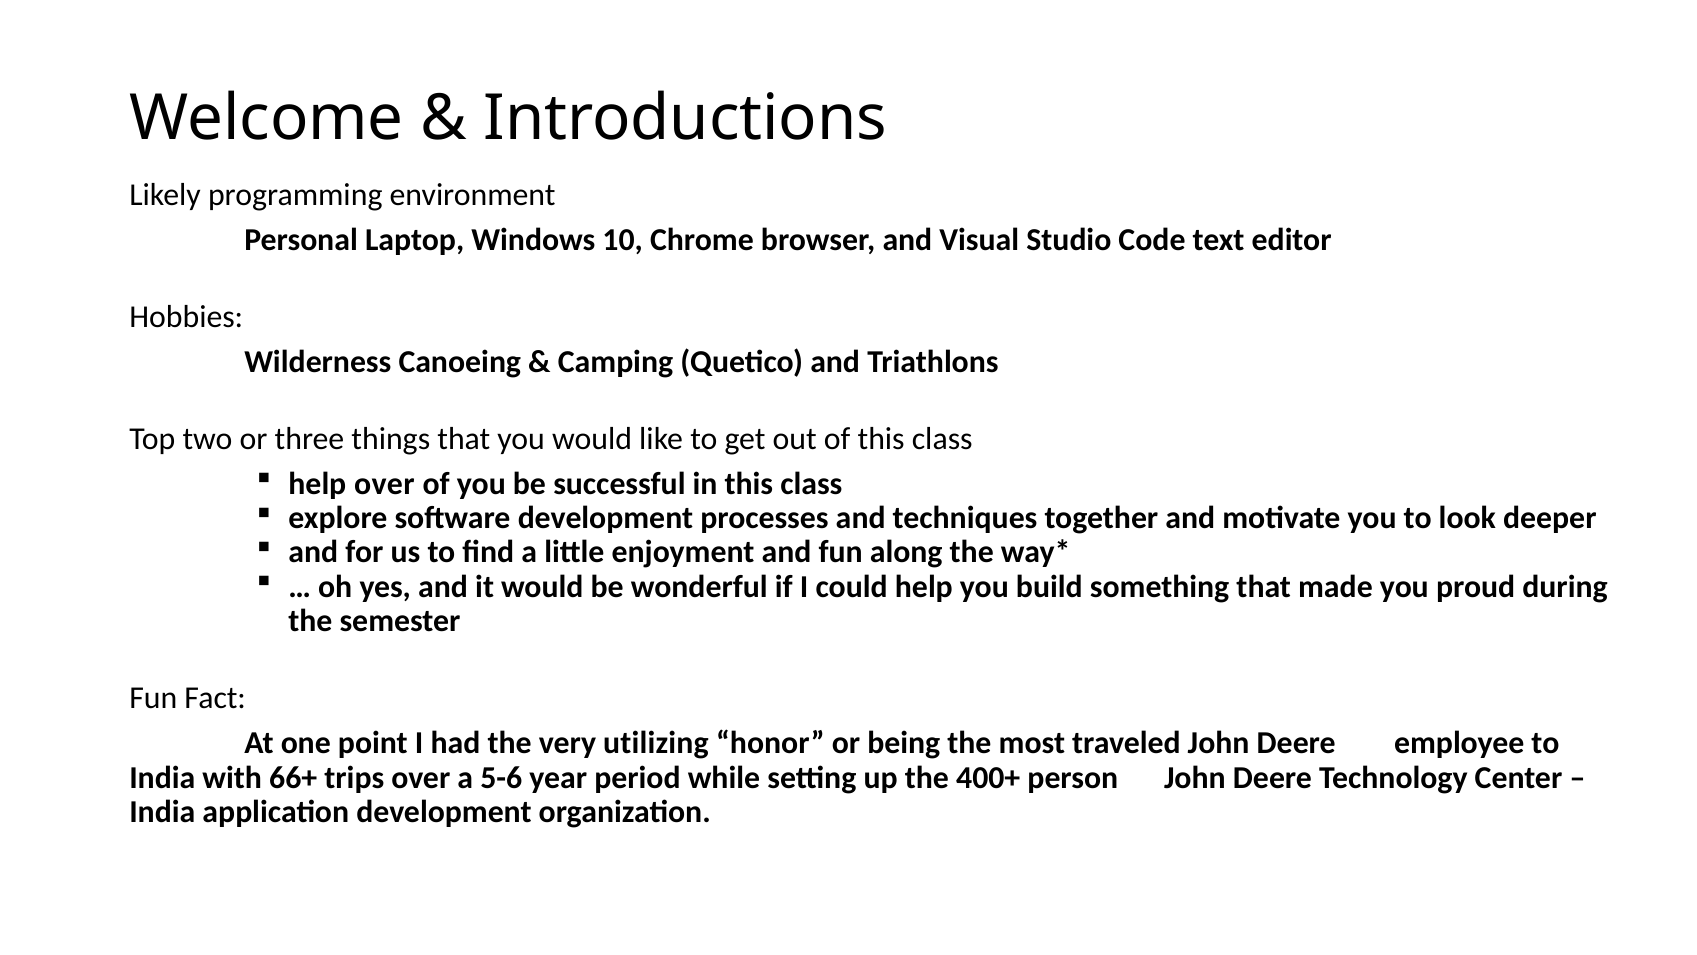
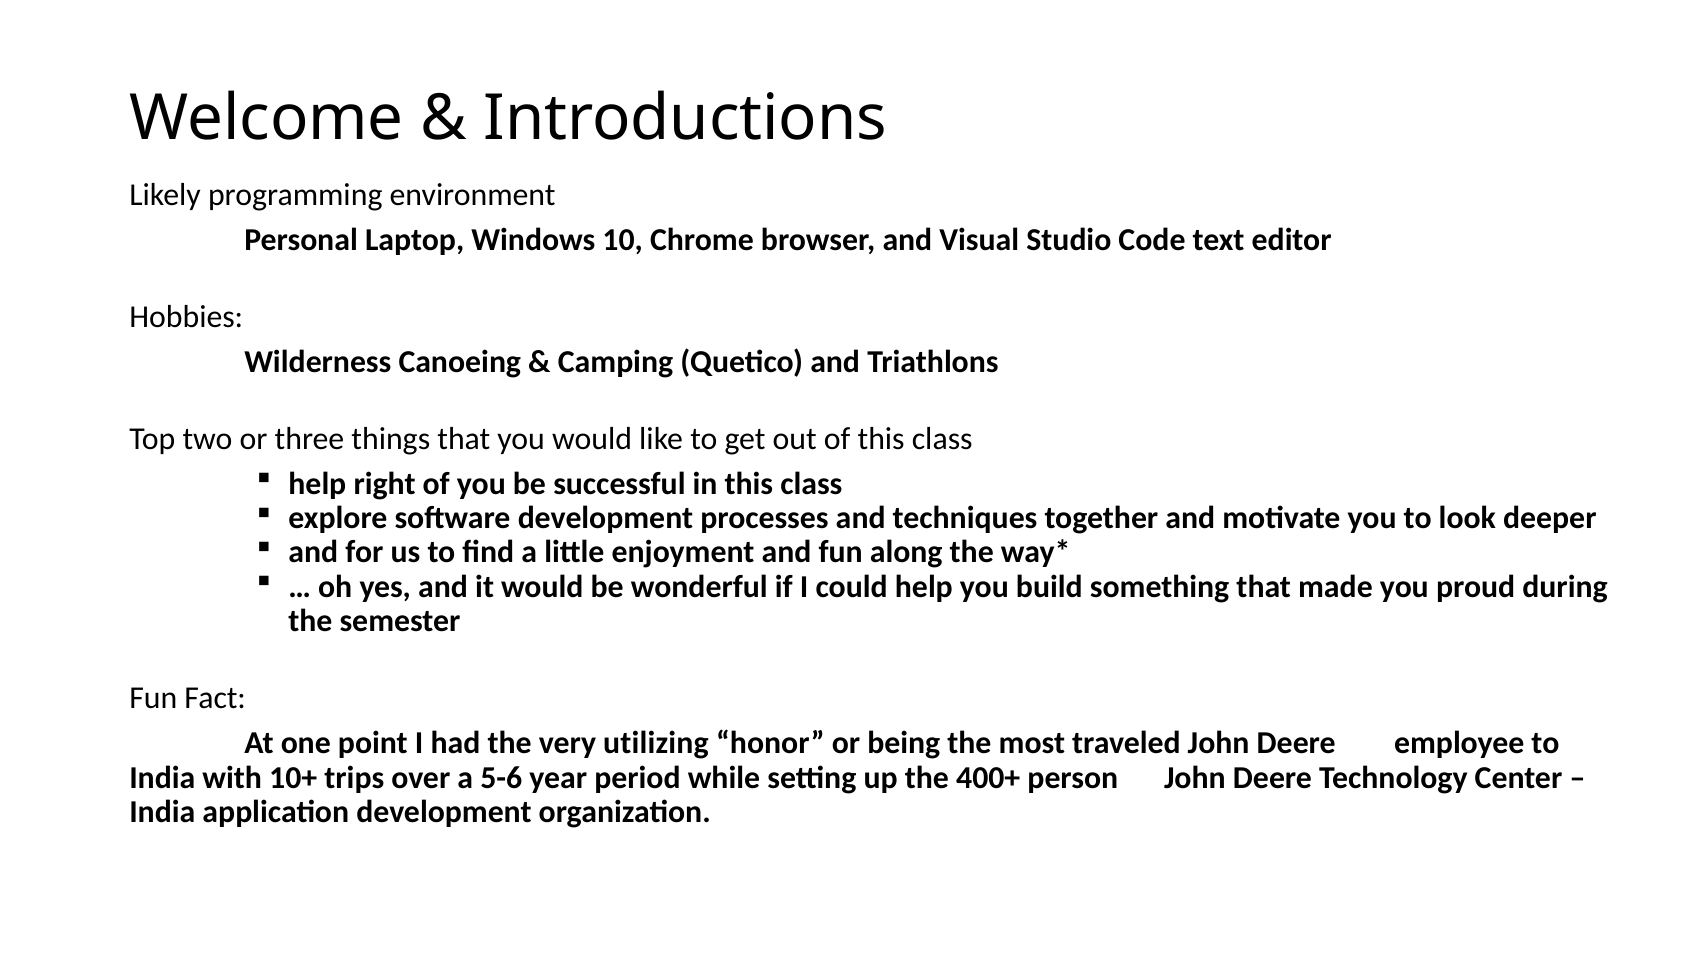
help over: over -> right (385, 483)
66+: 66+ -> 10+ (293, 777)
